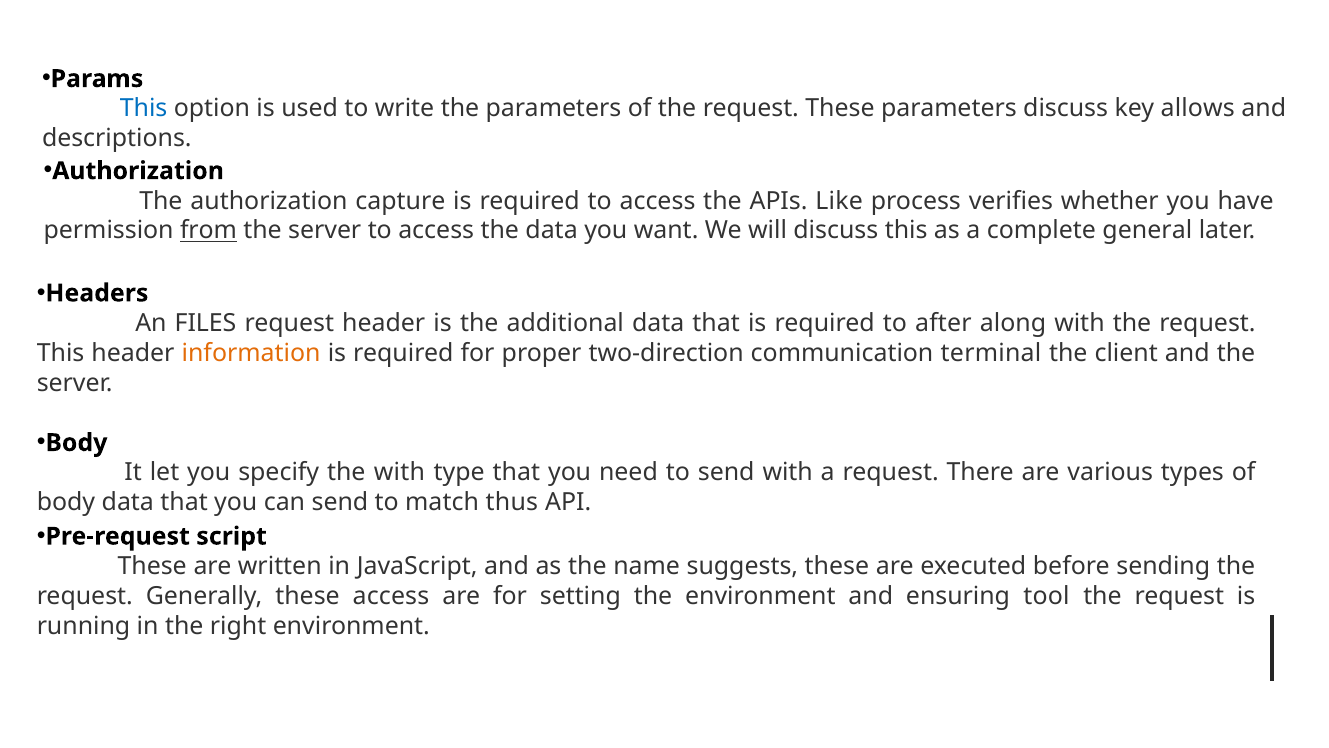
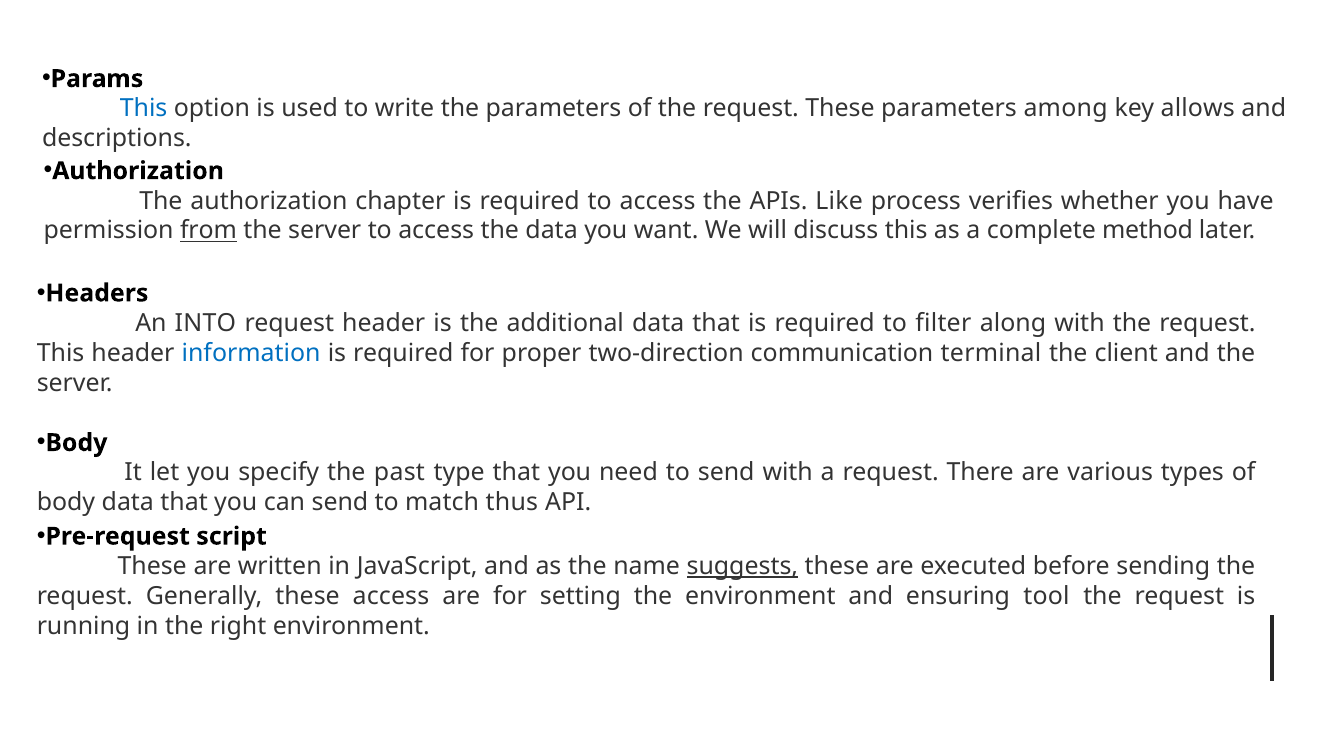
parameters discuss: discuss -> among (1066, 109)
capture: capture -> chapter (400, 201)
general: general -> method (1148, 231)
FILES: FILES -> INTO (205, 323)
after: after -> filter (943, 323)
information colour: orange -> blue (251, 353)
the with: with -> past (399, 472)
suggests underline: none -> present (742, 566)
